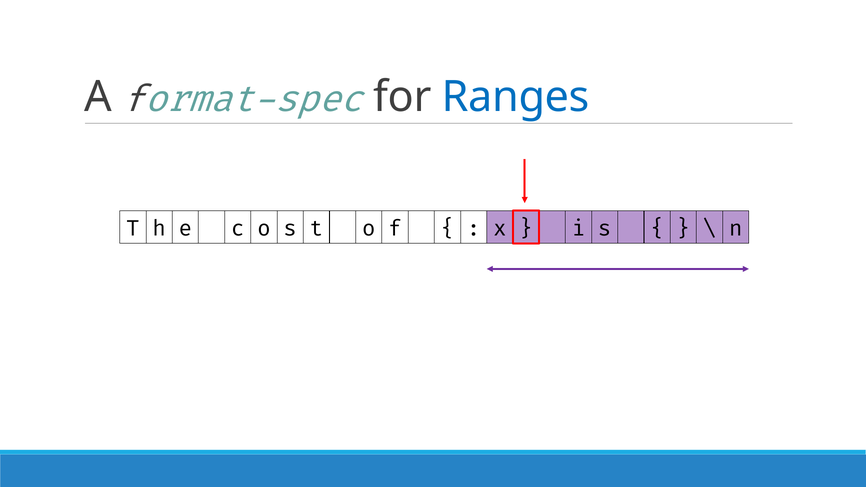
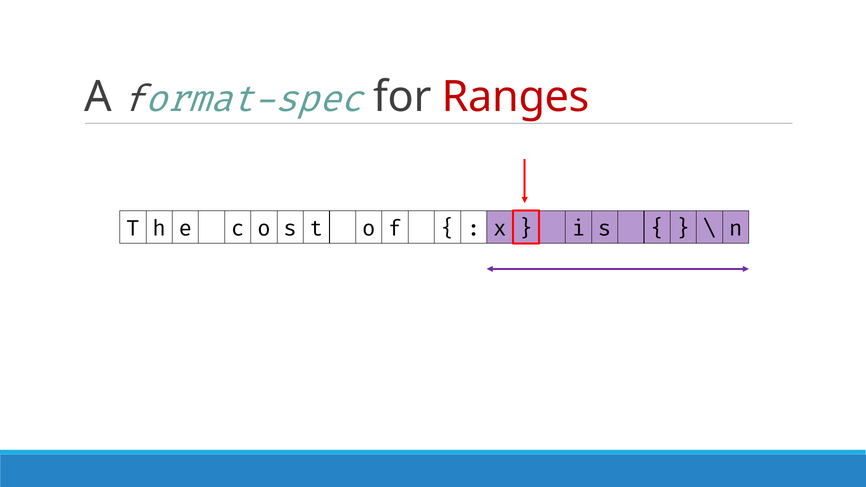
Ranges colour: blue -> red (516, 97)
